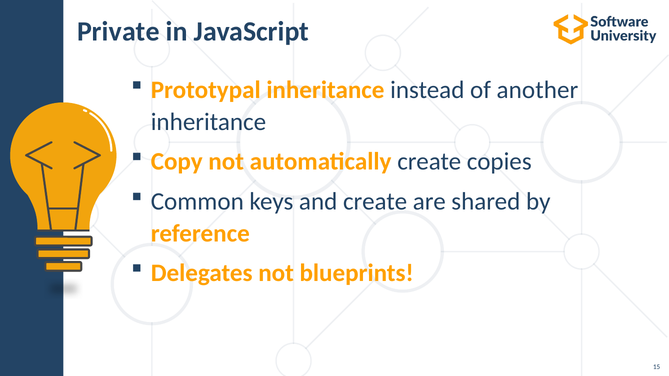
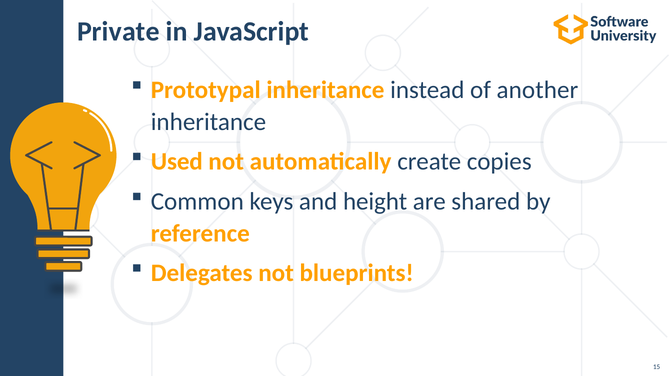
Copy: Copy -> Used (177, 162)
and create: create -> height (375, 202)
